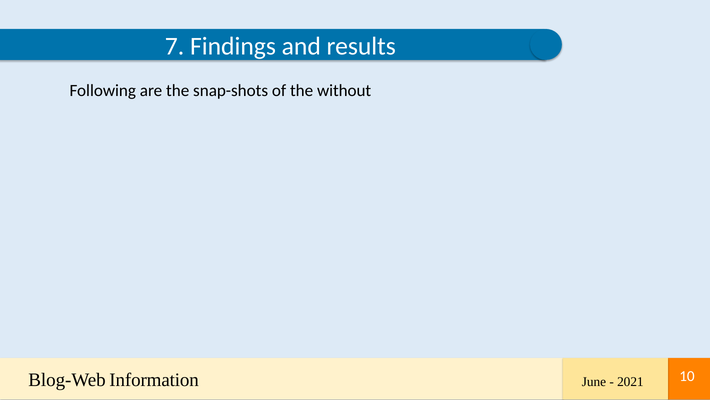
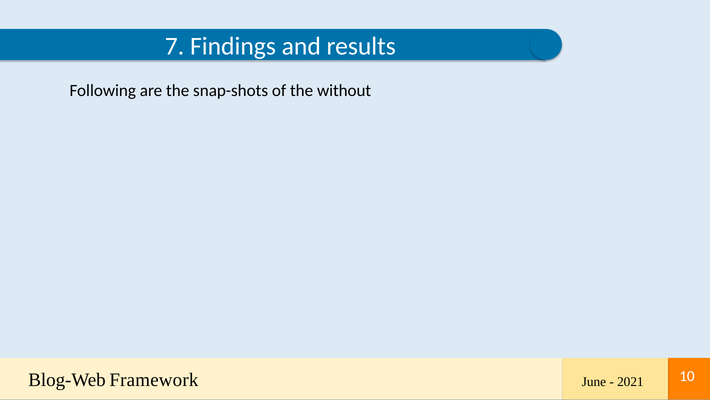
Information: Information -> Framework (154, 379)
